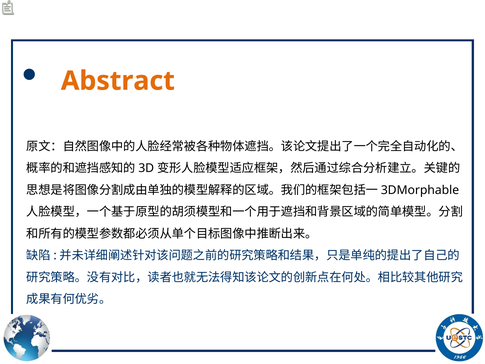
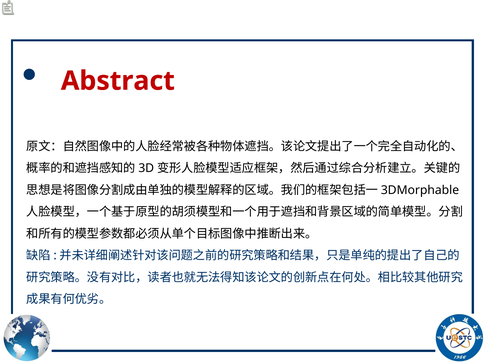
Abstract colour: orange -> red (118, 81)
